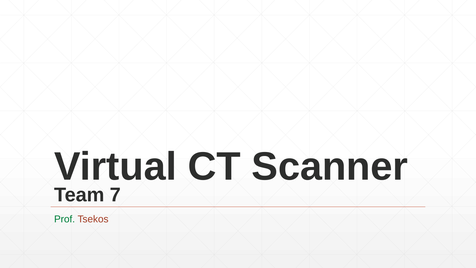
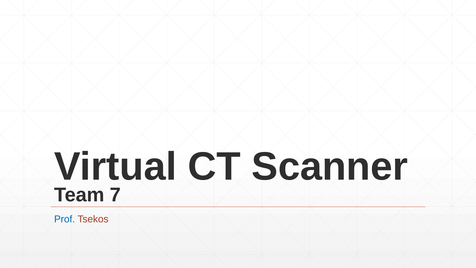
Prof colour: green -> blue (65, 219)
